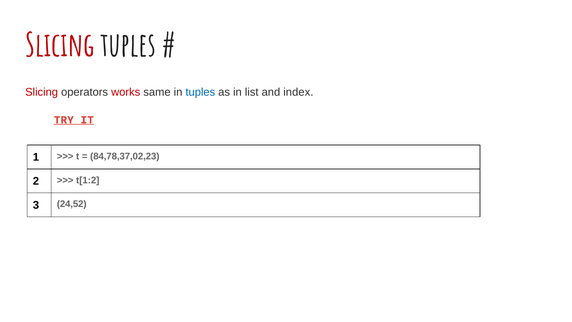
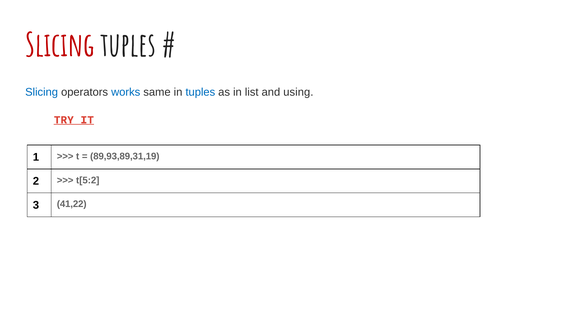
Slicing colour: red -> blue (42, 92)
works colour: red -> blue (126, 92)
index: index -> using (298, 92)
84,78,37,02,23: 84,78,37,02,23 -> 89,93,89,31,19 (125, 156)
t[1:2: t[1:2 -> t[5:2 (88, 180)
24,52: 24,52 -> 41,22 (72, 204)
